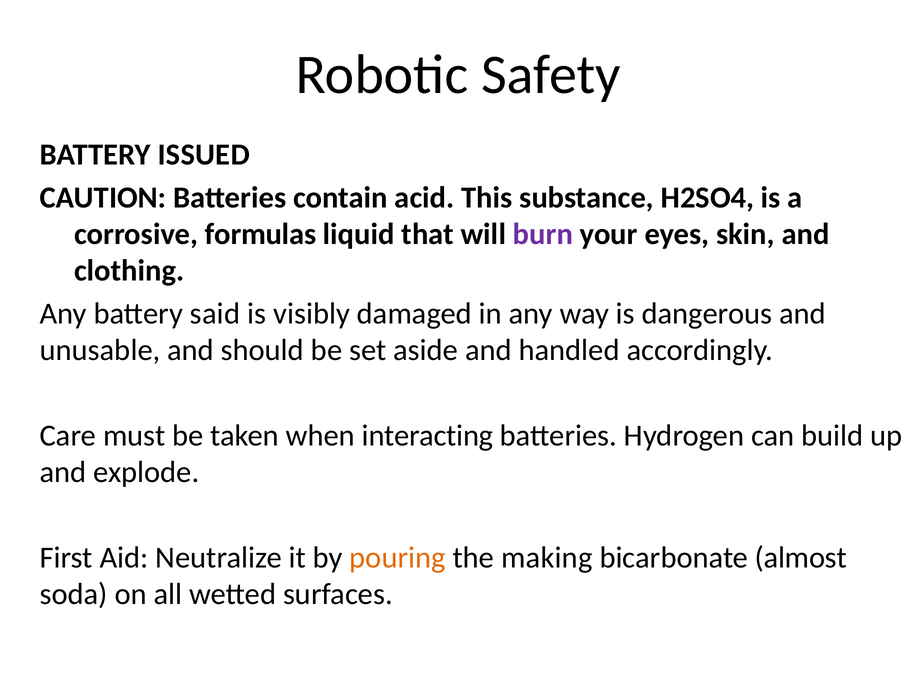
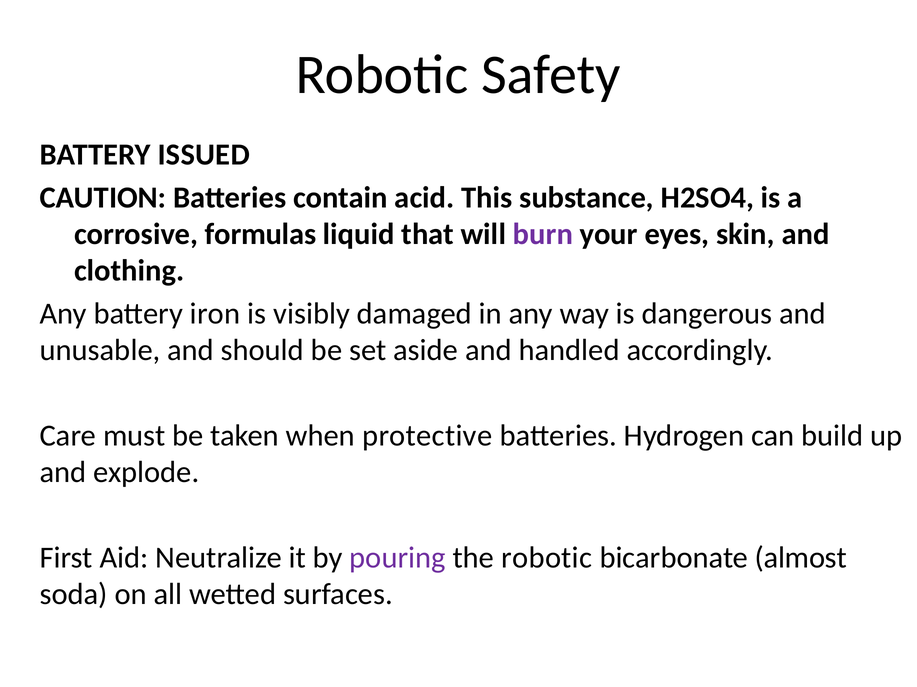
said: said -> iron (215, 314)
interacting: interacting -> protective (427, 436)
pouring colour: orange -> purple (398, 558)
the making: making -> robotic (547, 558)
